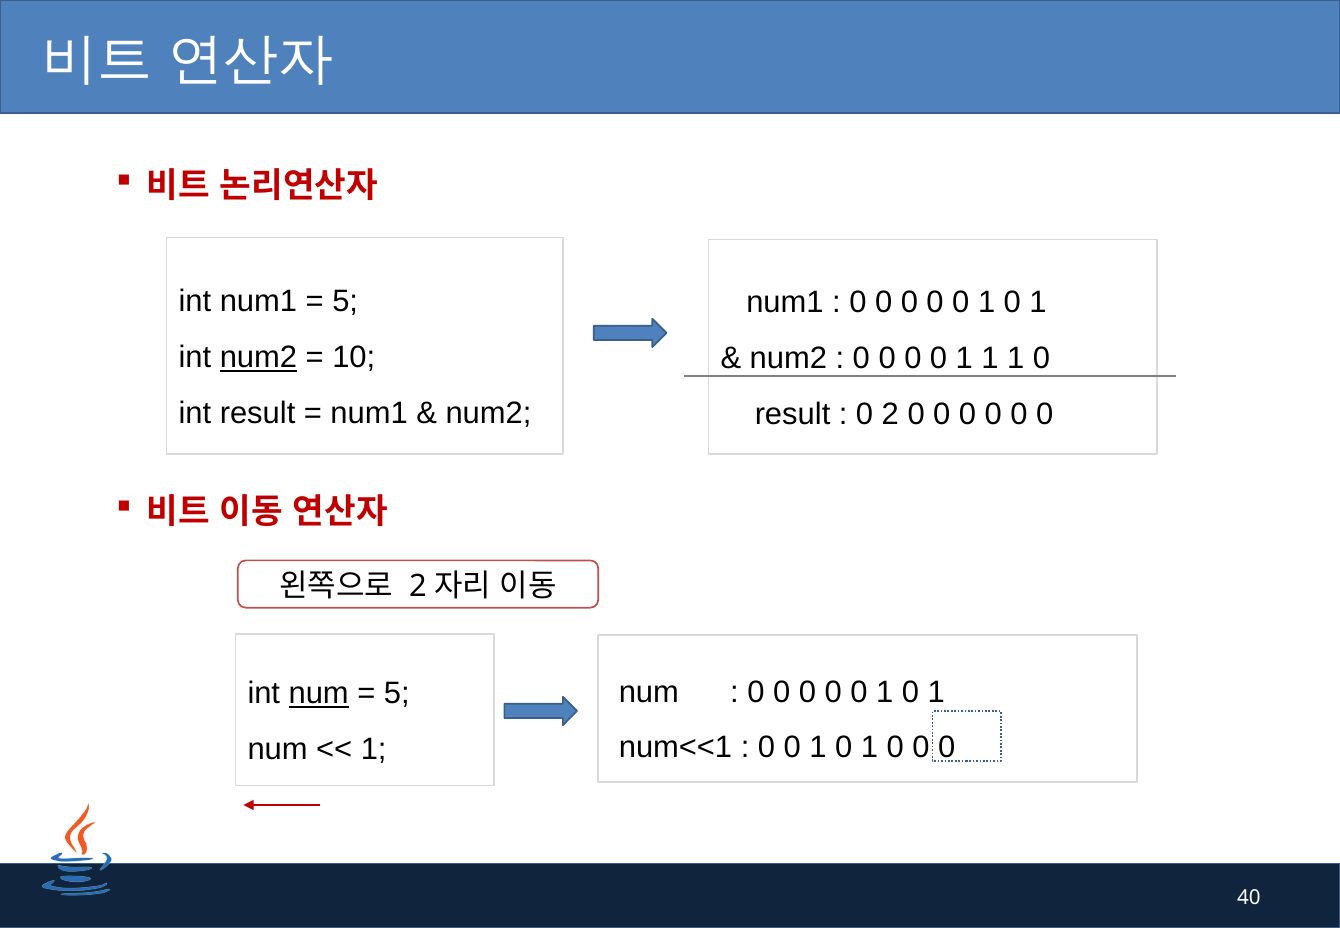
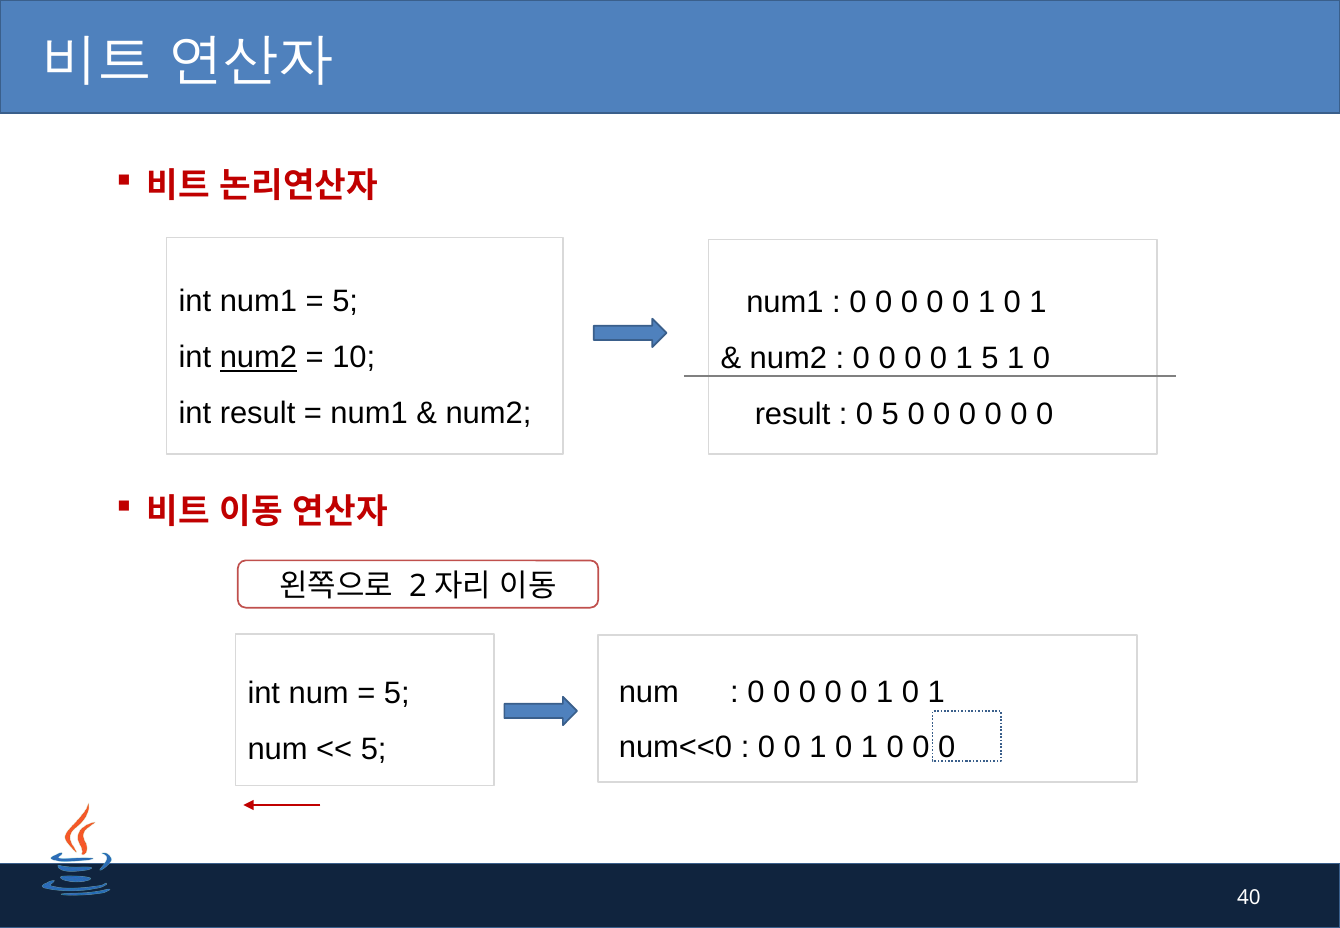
0 1 1: 1 -> 5 (990, 358)
0 2: 2 -> 5 (890, 414)
num underline: present -> none (319, 693)
num<<1: num<<1 -> num<<0 (675, 748)
1: 1 -> 5 (374, 749)
